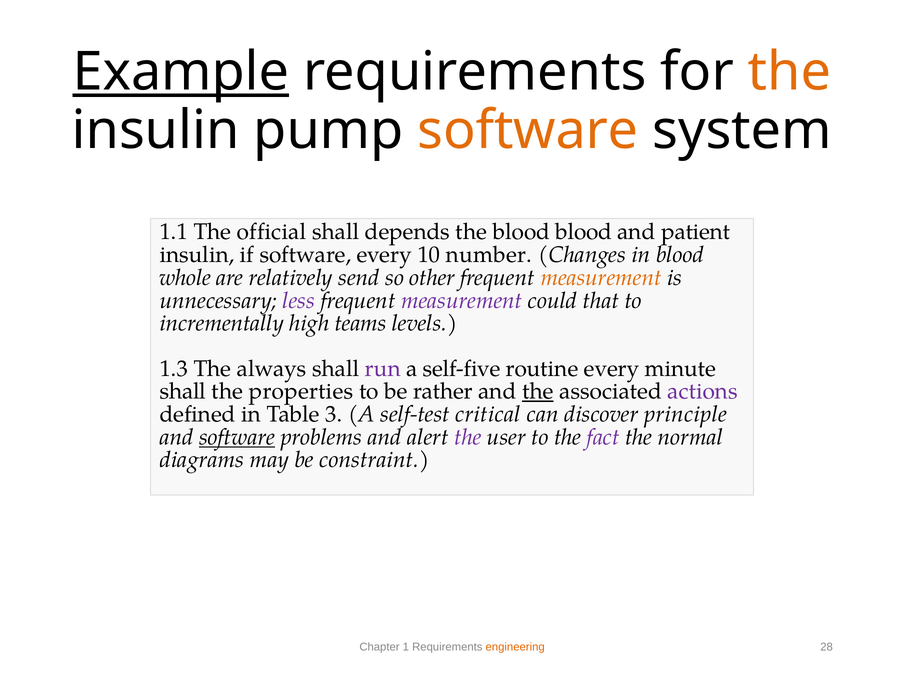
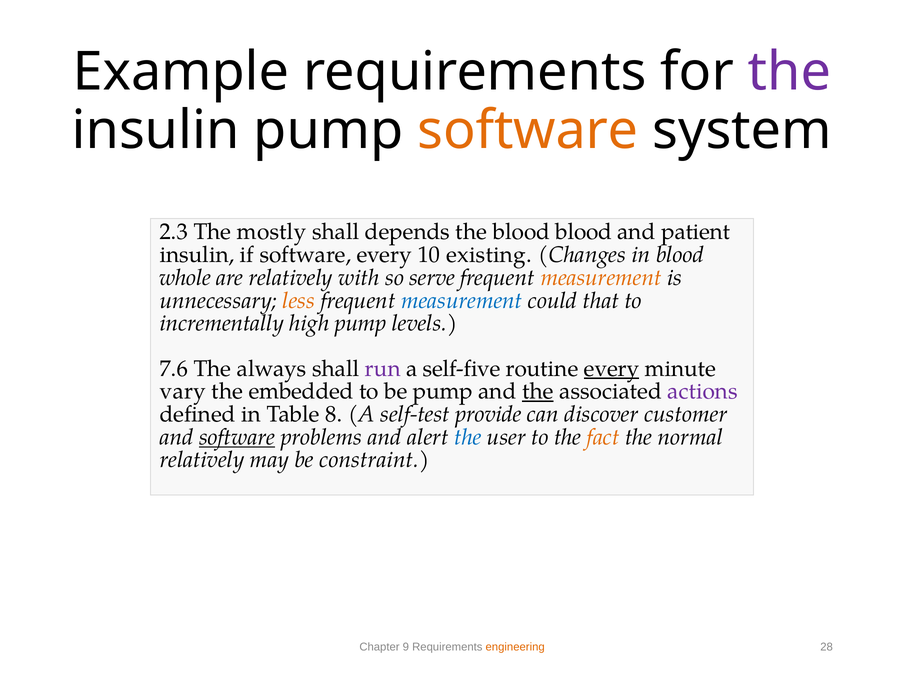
Example underline: present -> none (181, 72)
the colour: orange -> purple (790, 72)
1.1: 1.1 -> 2.3 (174, 232)
official: official -> mostly (272, 232)
number: number -> existing (489, 255)
send: send -> with (359, 278)
other: other -> serve (432, 278)
less colour: purple -> orange (299, 301)
measurement colour: purple -> blue (462, 301)
high teams: teams -> pump (361, 323)
1.3: 1.3 -> 7.6 (174, 369)
every underline: none -> present (612, 369)
shall: shall -> vary (183, 391)
properties: properties -> embedded (301, 391)
be rather: rather -> pump (443, 391)
3: 3 -> 8 (334, 414)
critical: critical -> provide (488, 414)
principle: principle -> customer (686, 414)
the colour: purple -> blue (468, 437)
fact colour: purple -> orange (603, 437)
diagrams: diagrams -> relatively (202, 460)
1: 1 -> 9 (406, 647)
